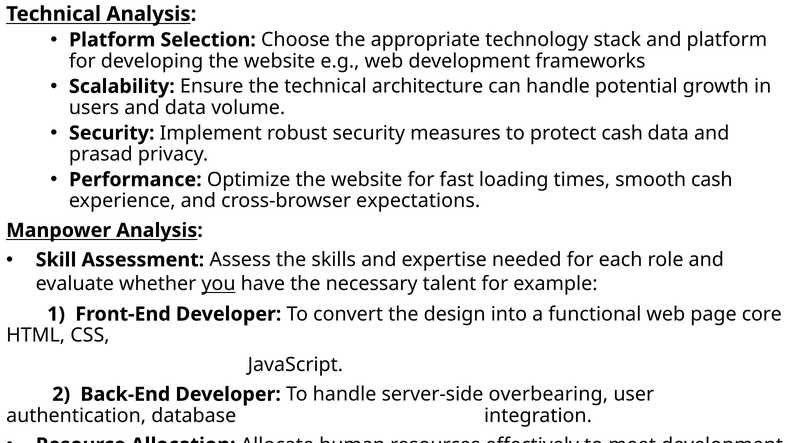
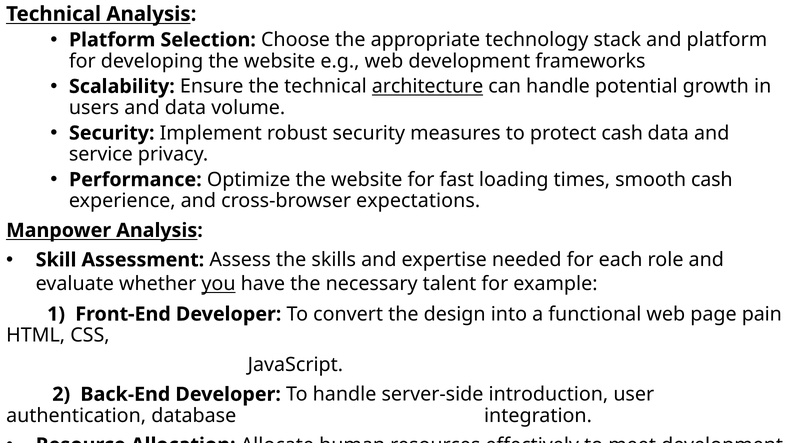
architecture underline: none -> present (428, 87)
prasad: prasad -> service (101, 154)
core: core -> pain (762, 314)
overbearing: overbearing -> introduction (548, 395)
